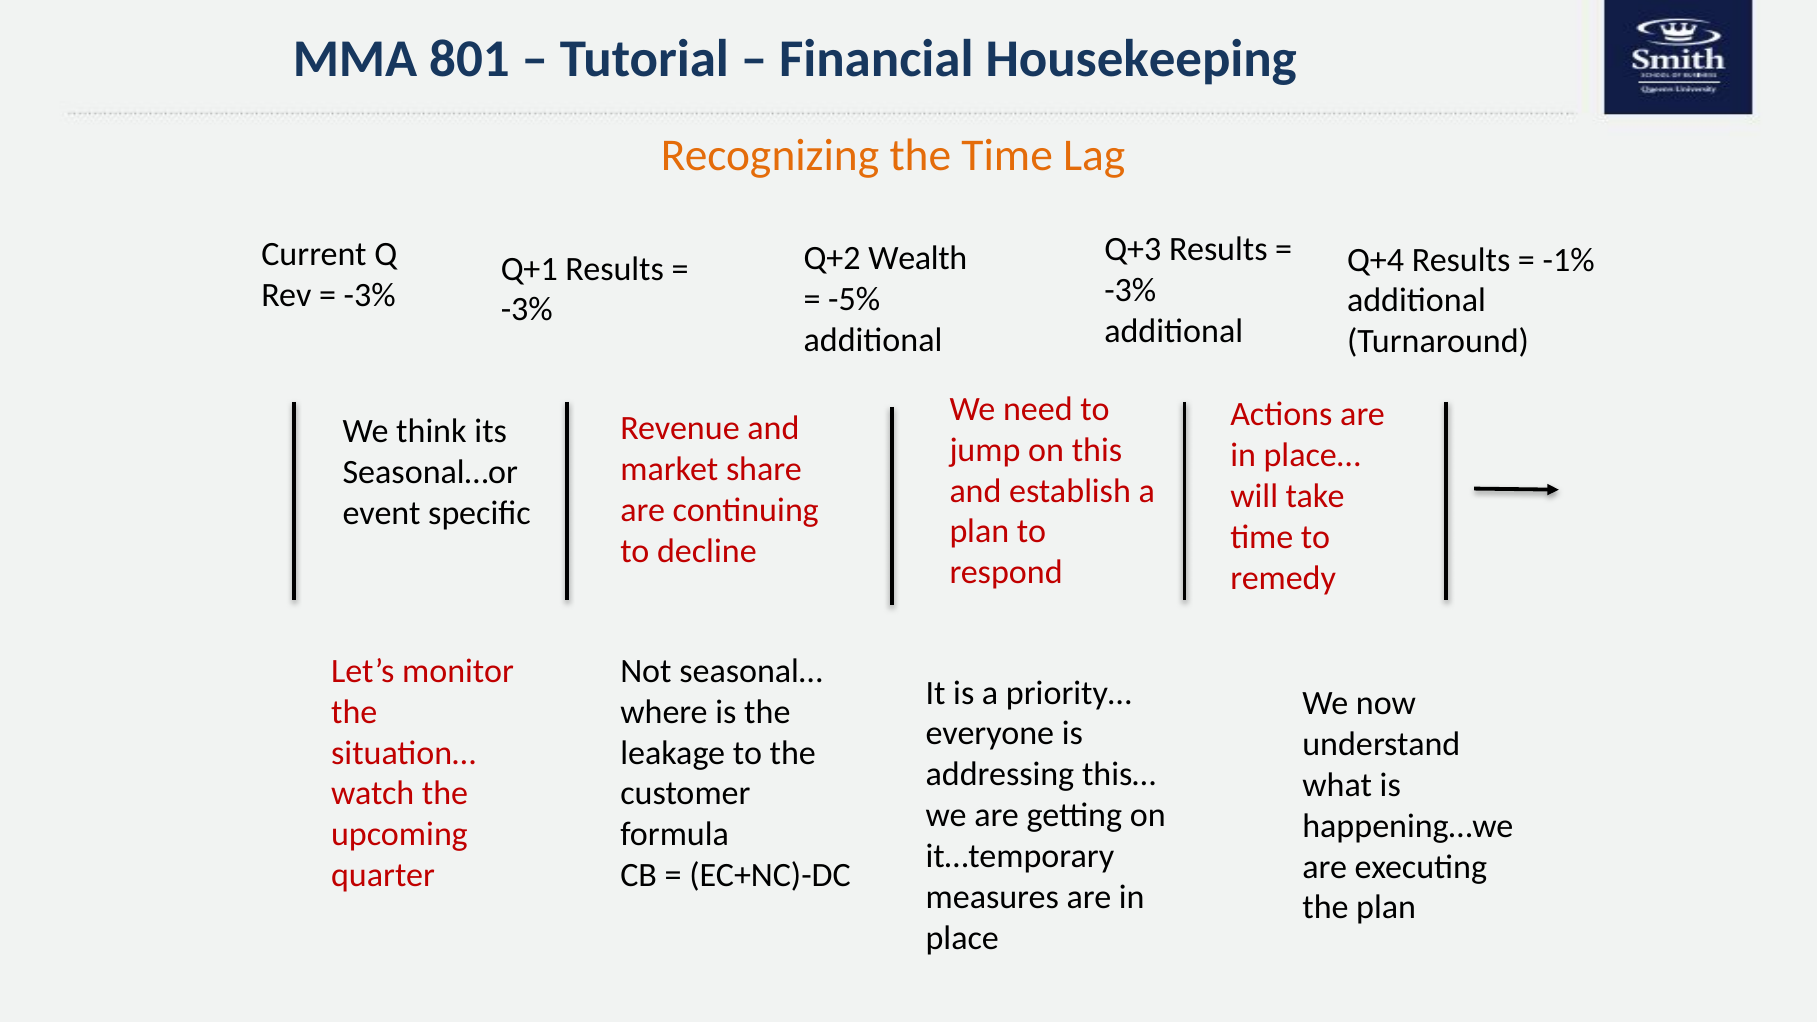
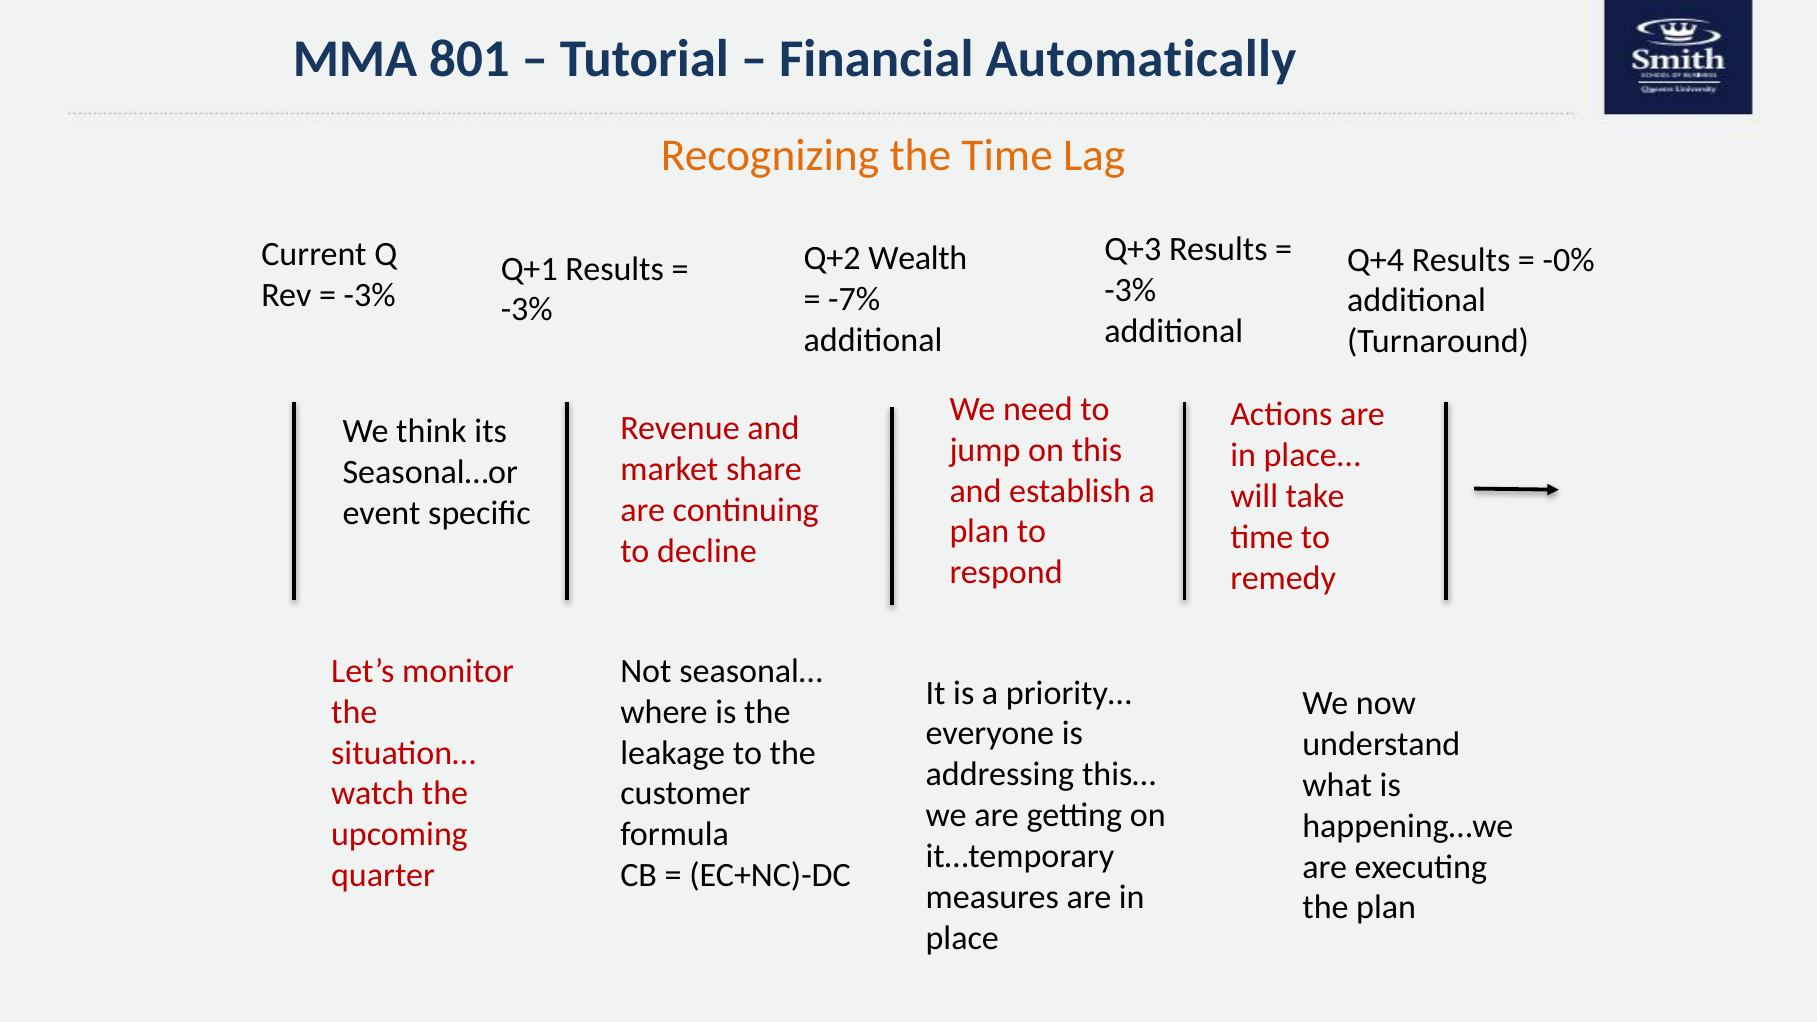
Housekeeping: Housekeeping -> Automatically (1141, 59)
-1%: -1% -> -0% (1569, 260)
-5%: -5% -> -7% (854, 299)
